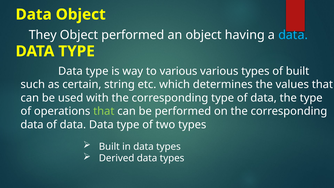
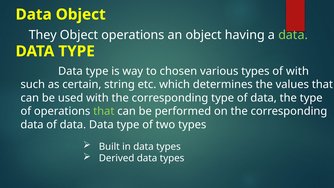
Object performed: performed -> operations (133, 35)
data colour: light blue -> light green (293, 35)
to various: various -> chosen (178, 71)
of built: built -> with (297, 71)
